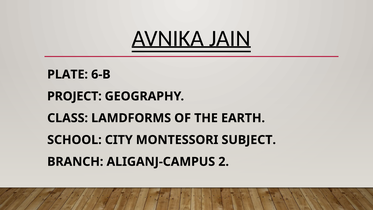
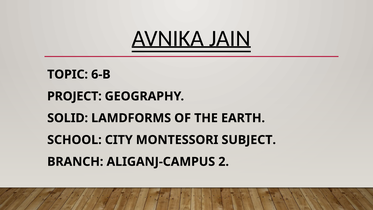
PLATE: PLATE -> TOPIC (68, 74)
CLASS: CLASS -> SOLID (68, 118)
